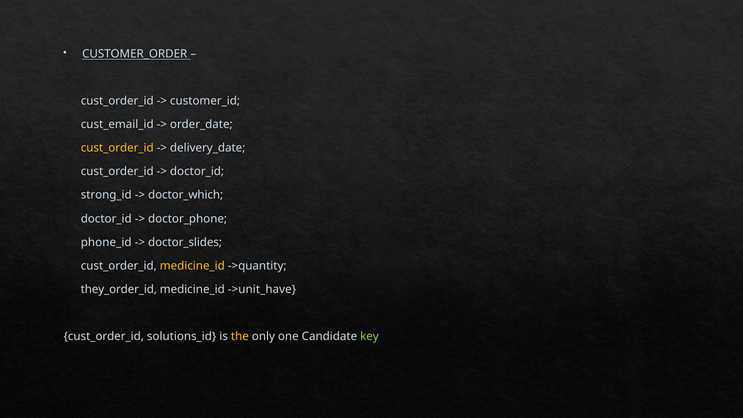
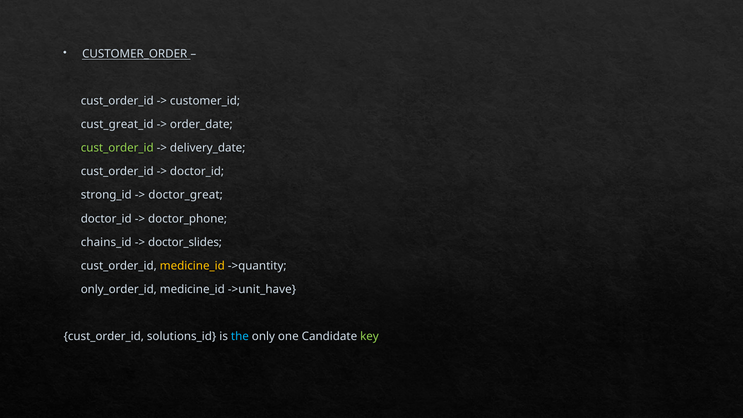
cust_email_id: cust_email_id -> cust_great_id (117, 125)
cust_order_id colour: yellow -> light green (117, 148)
doctor_which: doctor_which -> doctor_great (186, 195)
phone_id: phone_id -> chains_id (106, 242)
they_order_id: they_order_id -> only_order_id (119, 289)
the colour: yellow -> light blue (240, 336)
